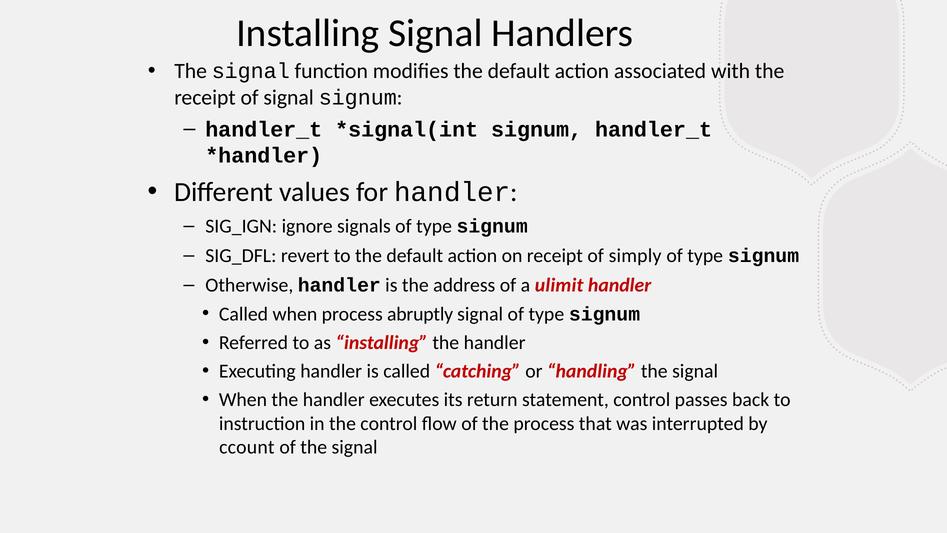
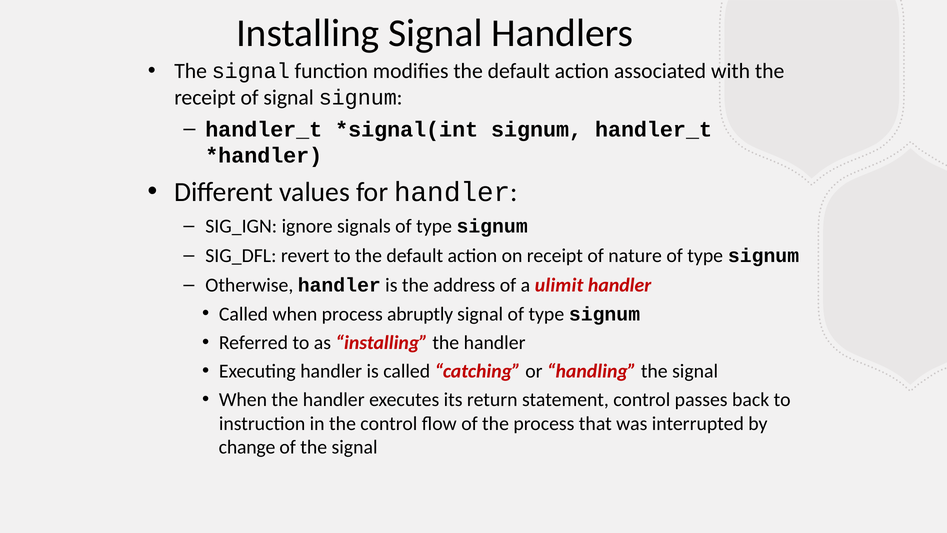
simply: simply -> nature (635, 256)
ccount: ccount -> change (247, 447)
